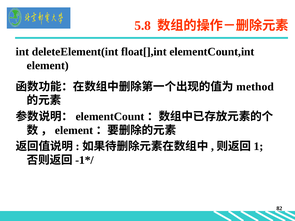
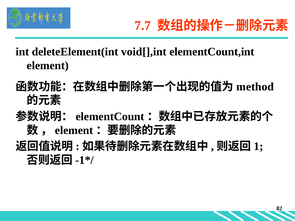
5.8: 5.8 -> 7.7 (143, 26)
float[],int: float[],int -> void[],int (144, 52)
